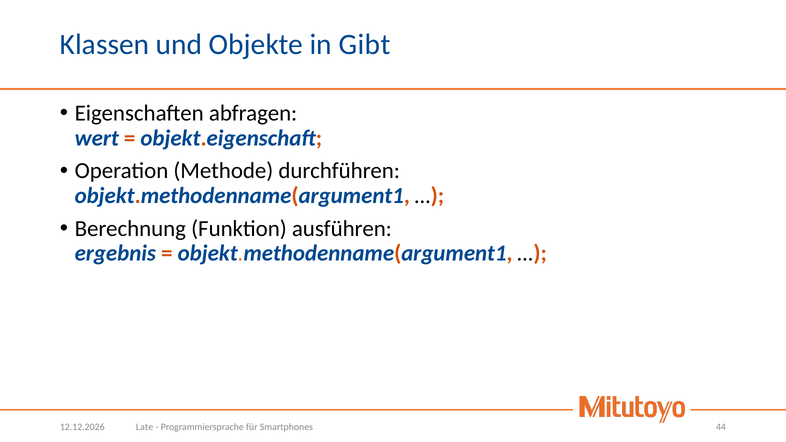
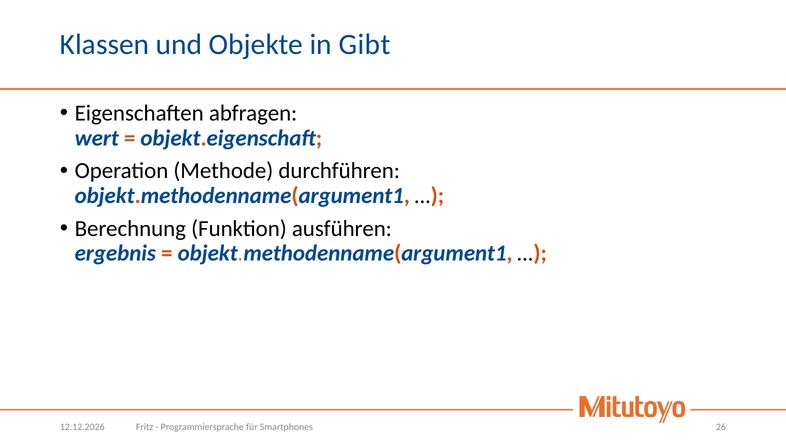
Late: Late -> Fritz (145, 427)
44: 44 -> 26 (721, 427)
